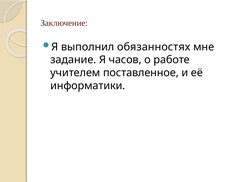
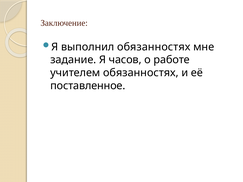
учителем поставленное: поставленное -> обязанностях (141, 73)
информатики: информатики -> поставленное (88, 86)
